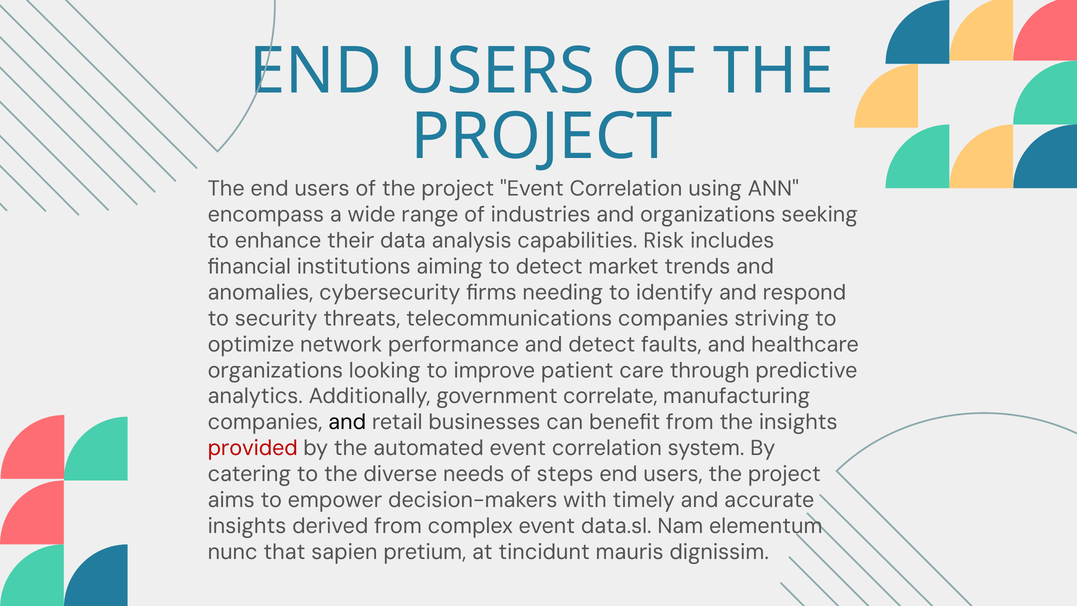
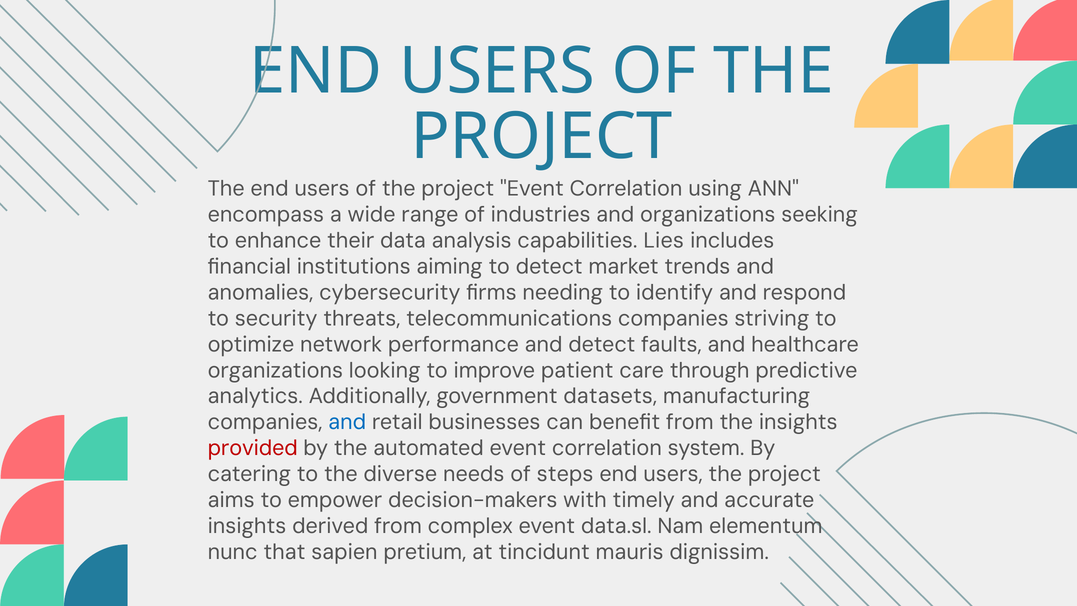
Risk: Risk -> Lies (664, 240)
correlate: correlate -> datasets (610, 396)
and colour: black -> blue (347, 422)
